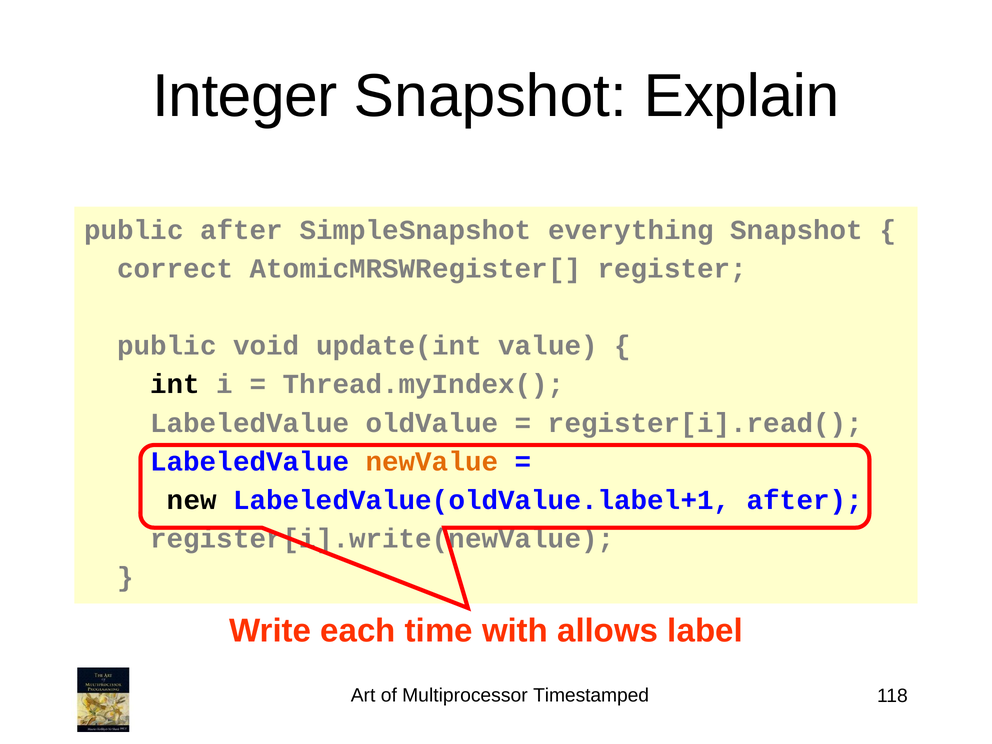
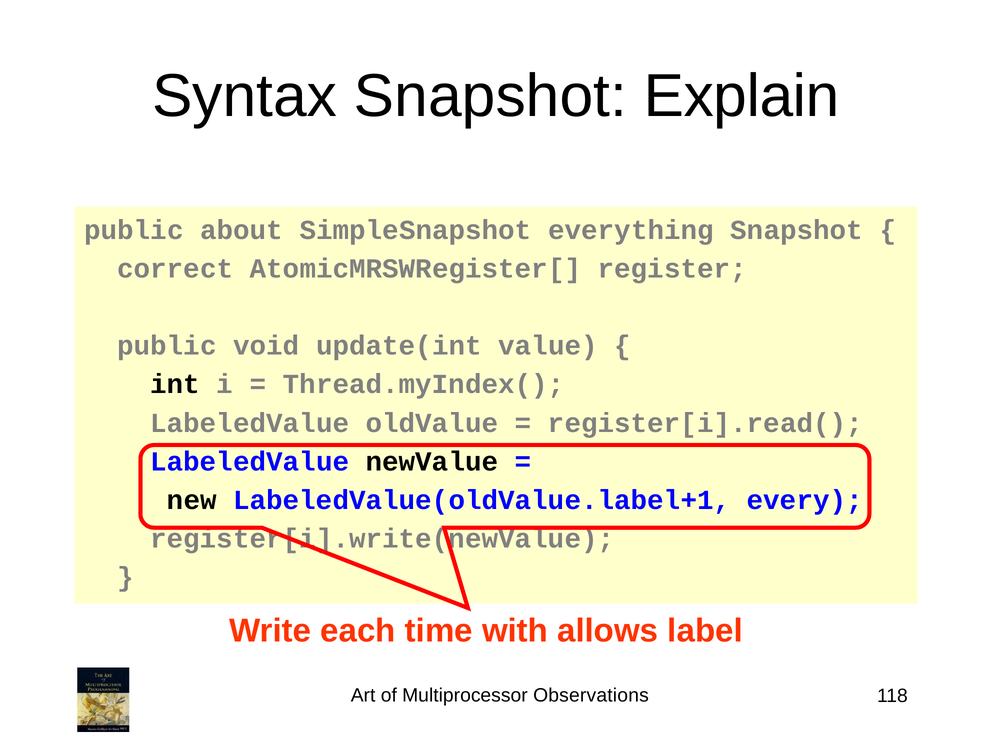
Integer: Integer -> Syntax (245, 96)
public after: after -> about (242, 230)
newValue colour: orange -> black (432, 462)
LabeledValue(oldValue.label+1 after: after -> every (805, 500)
Timestamped: Timestamped -> Observations (591, 695)
